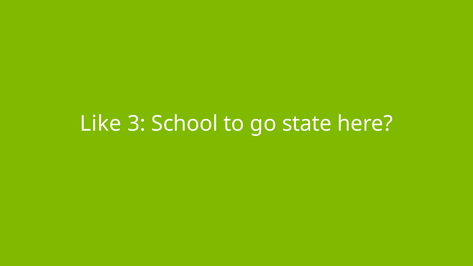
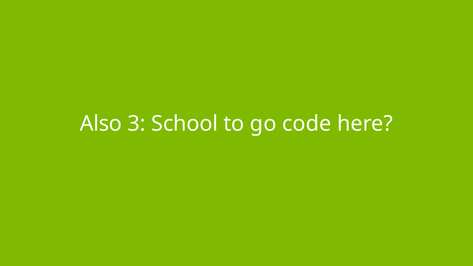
Like: Like -> Also (101, 124)
state: state -> code (307, 124)
